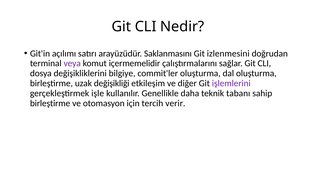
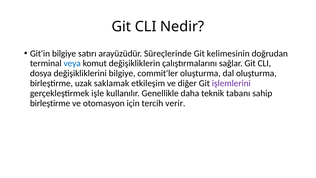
Git'in açılımı: açılımı -> bilgiye (64, 53)
Saklanmasını: Saklanmasını -> Süreçlerinde (168, 53)
izlenmesini: izlenmesini -> kelimesinin (228, 53)
veya colour: purple -> blue (72, 63)
içermemelidir: içermemelidir -> değişikliklerin (134, 63)
değişikliği: değişikliği -> saklamak (112, 83)
